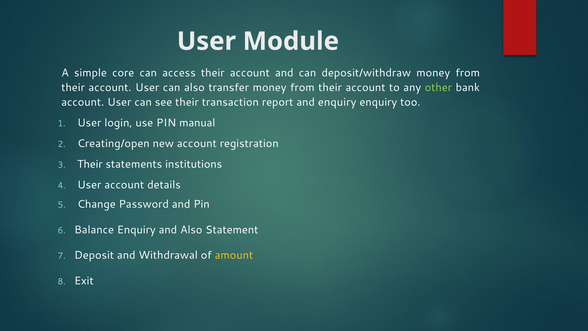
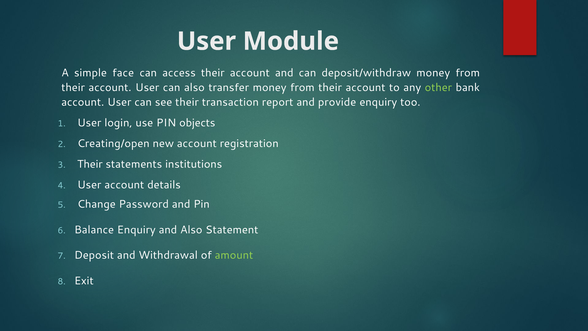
core: core -> face (123, 73)
and enquiry: enquiry -> provide (337, 102)
manual: manual -> objects (197, 123)
amount colour: yellow -> light green (234, 255)
